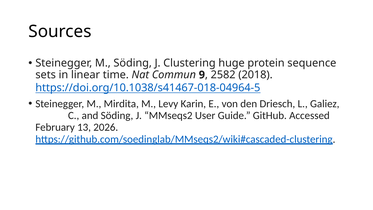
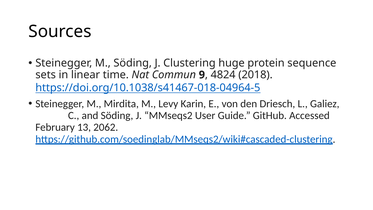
2582: 2582 -> 4824 (223, 75)
2026: 2026 -> 2062 (106, 127)
